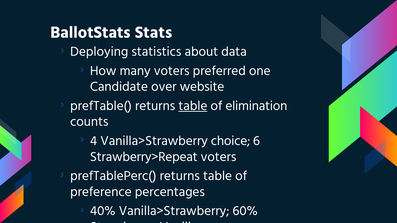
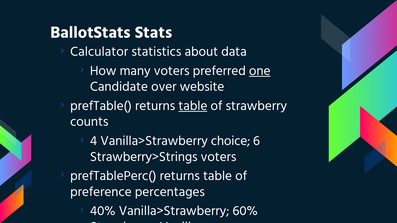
Deploying: Deploying -> Calculator (99, 52)
one underline: none -> present (260, 71)
elimination: elimination -> strawberry (256, 106)
Strawberry>Repeat: Strawberry>Repeat -> Strawberry>Strings (144, 157)
